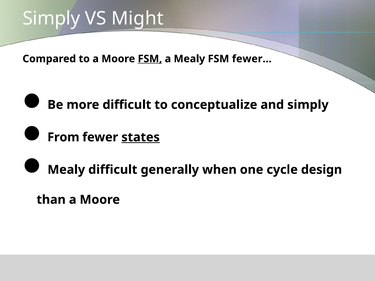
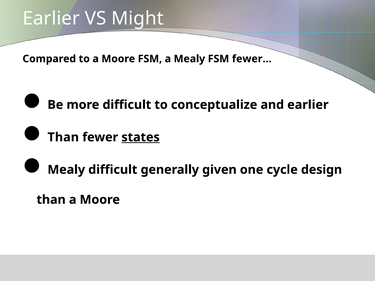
Simply: Simply -> Earlier (51, 18)
FSM underline: present -> none (150, 59)
and simply: simply -> earlier (308, 105)
From: From -> Than (63, 137)
when: when -> given (219, 170)
